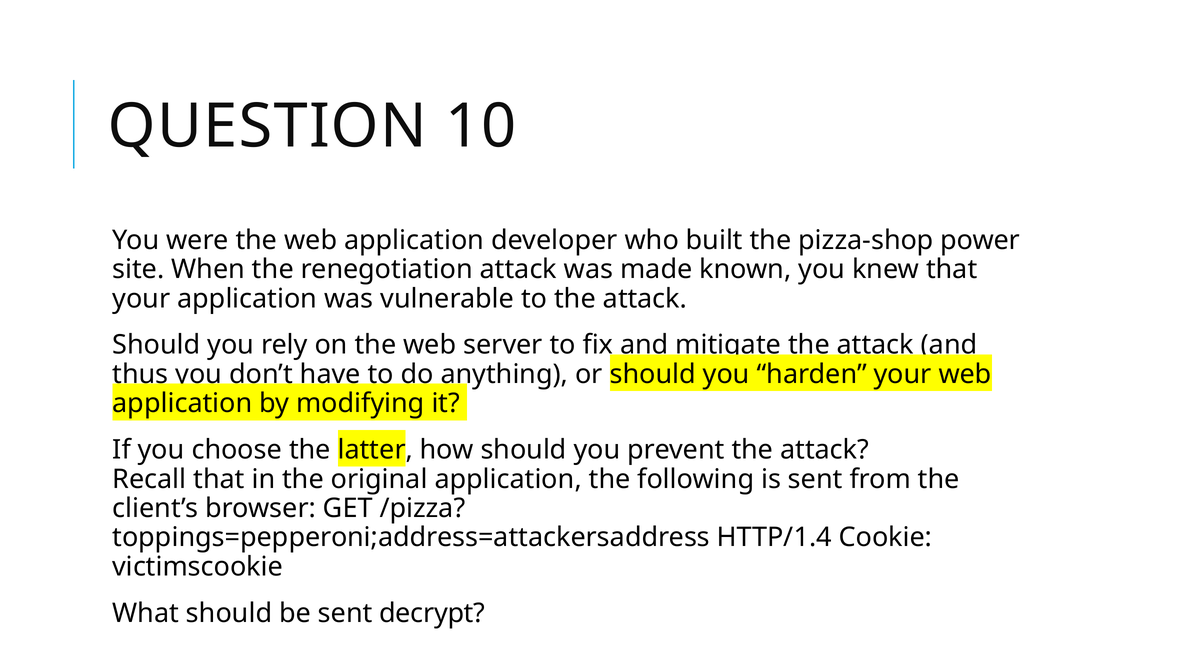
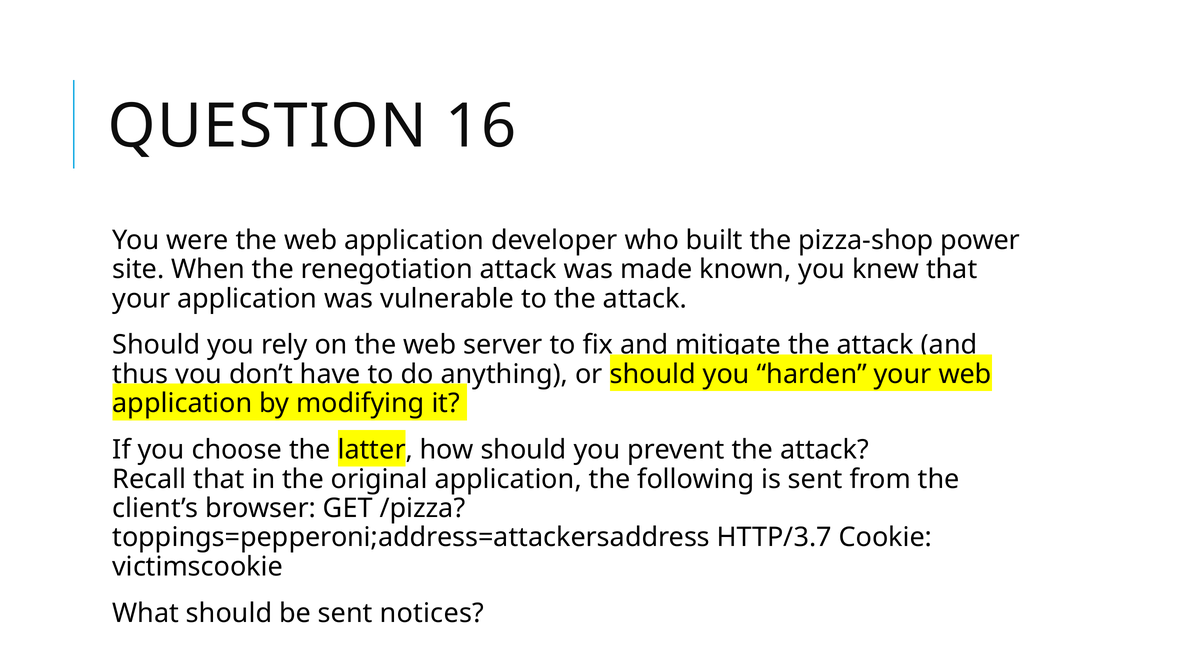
10: 10 -> 16 (481, 127)
HTTP/1.4: HTTP/1.4 -> HTTP/3.7 (774, 537)
decrypt: decrypt -> notices (432, 613)
